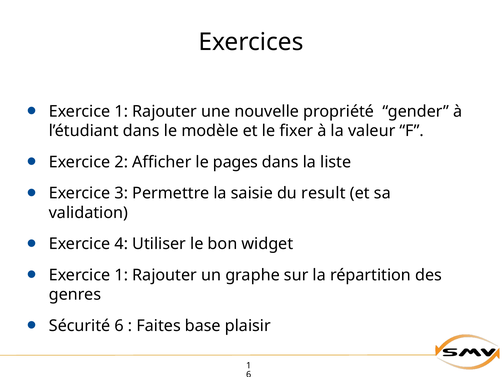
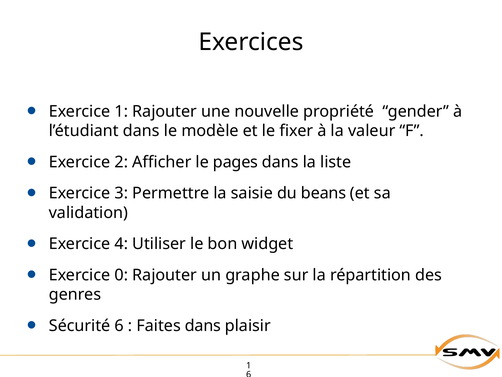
result: result -> beans (324, 193)
1: 1 -> 0 (121, 275)
Faites base: base -> dans (203, 325)
